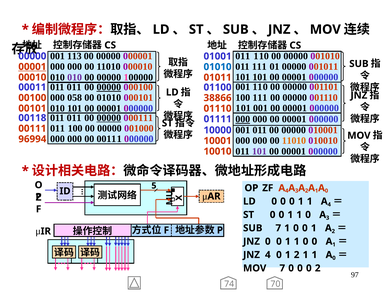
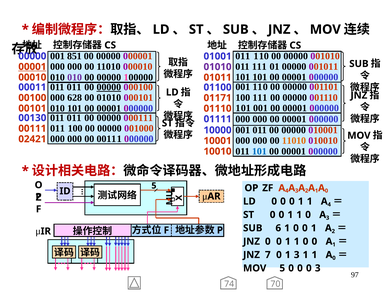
113: 113 -> 851 (74, 56)
01010 colour: blue -> purple (218, 67)
058: 058 -> 628 (75, 98)
38866: 38866 -> 01171 (218, 98)
00000 underline: present -> none (109, 118)
00118: 00118 -> 00130 (32, 118)
000 underline: present -> none (243, 119)
96994: 96994 -> 02421 (32, 139)
101 colour: purple -> blue (259, 151)
SUB 7: 7 -> 6 (278, 228)
JNZ 4: 4 -> 7 (268, 255)
1 2: 2 -> 3 (297, 255)
MOV 7: 7 -> 5 (282, 268)
0 2: 2 -> 3 (318, 268)
